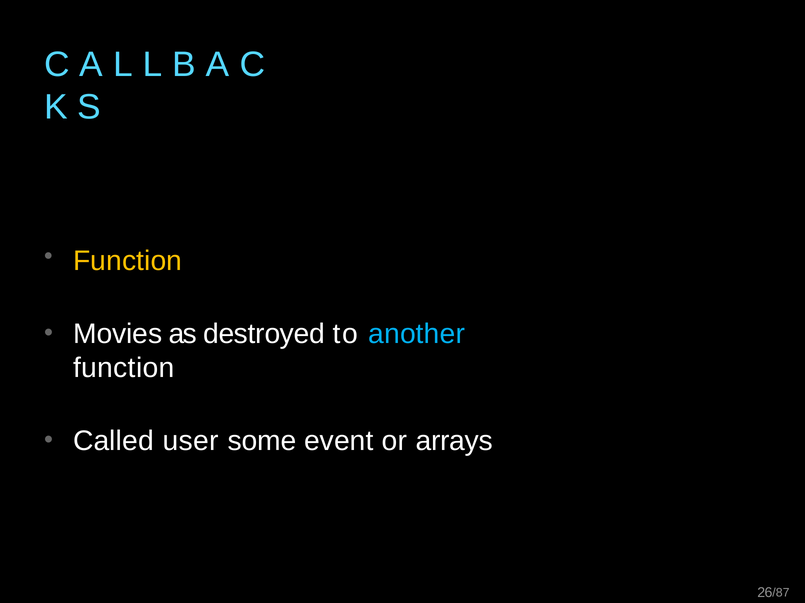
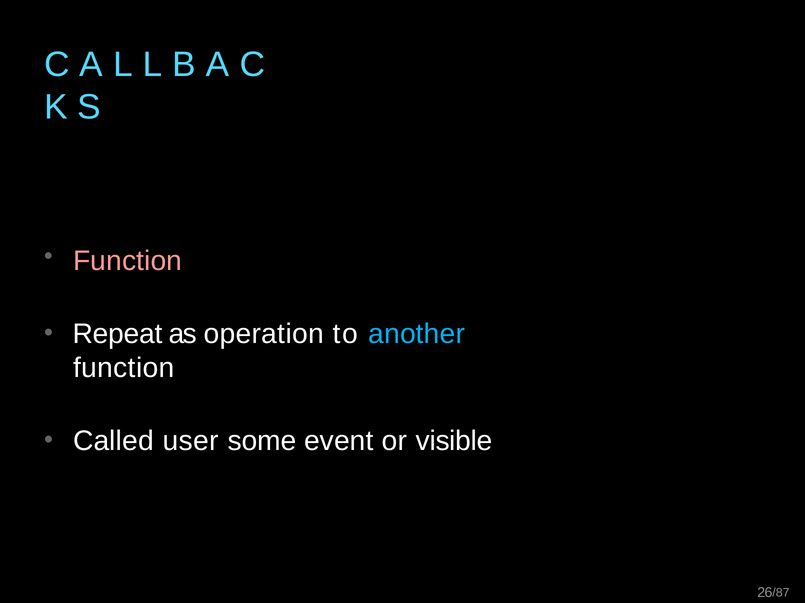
Function colour: yellow -> pink (128, 261)
Movies: Movies -> Repeat (118, 334)
destroyed: destroyed -> operation (264, 334)
arrays: arrays -> visible (454, 441)
